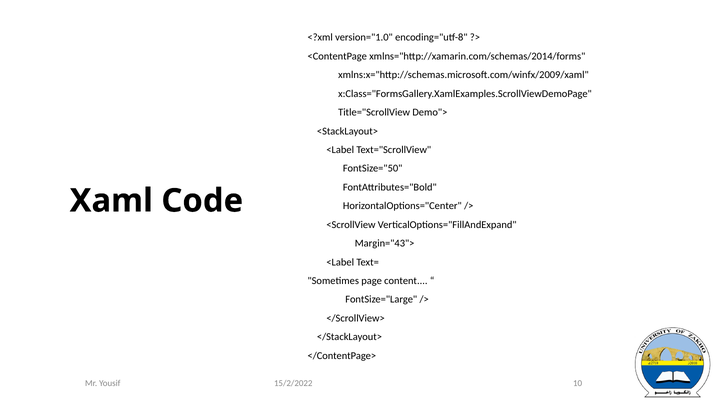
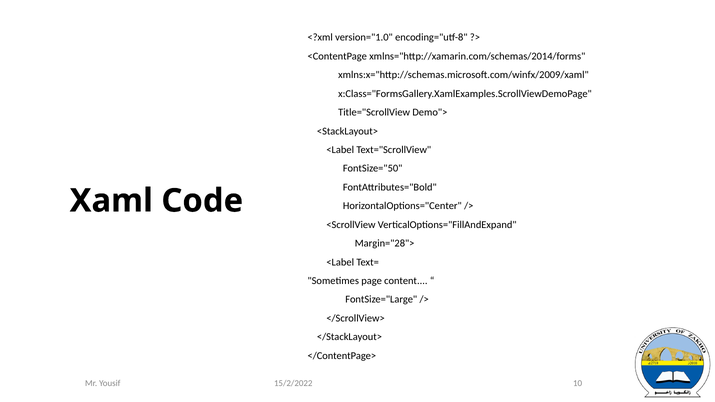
Margin="43">: Margin="43"> -> Margin="28"> (385, 243)
